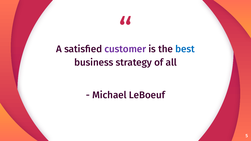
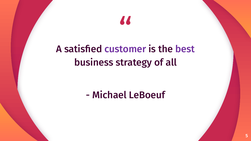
best colour: blue -> purple (185, 49)
